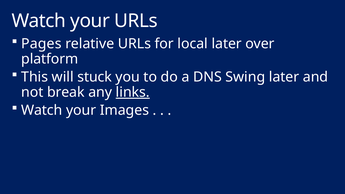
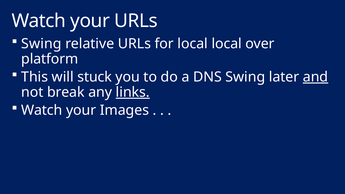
Pages: Pages -> Swing (41, 44)
local later: later -> local (227, 44)
and underline: none -> present (315, 77)
